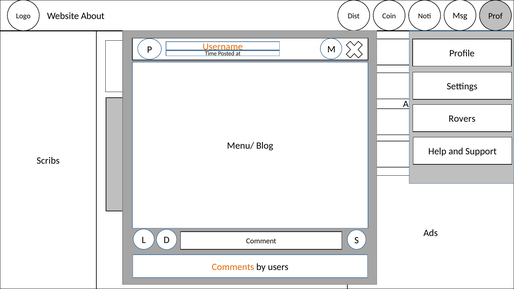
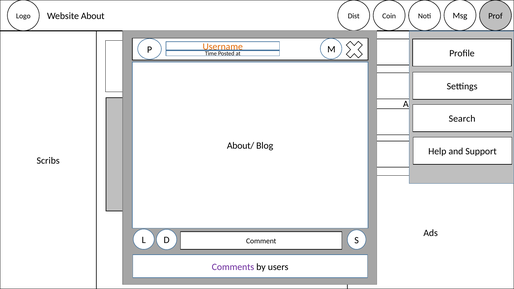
Rovers: Rovers -> Search (462, 119)
Menu/: Menu/ -> About/ (241, 146)
Comments colour: orange -> purple (233, 267)
